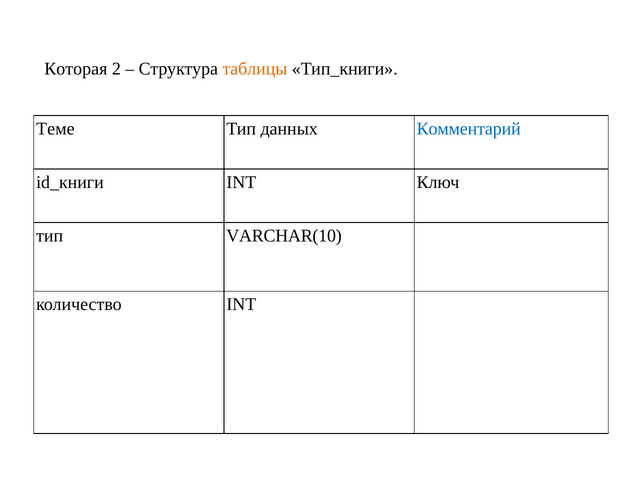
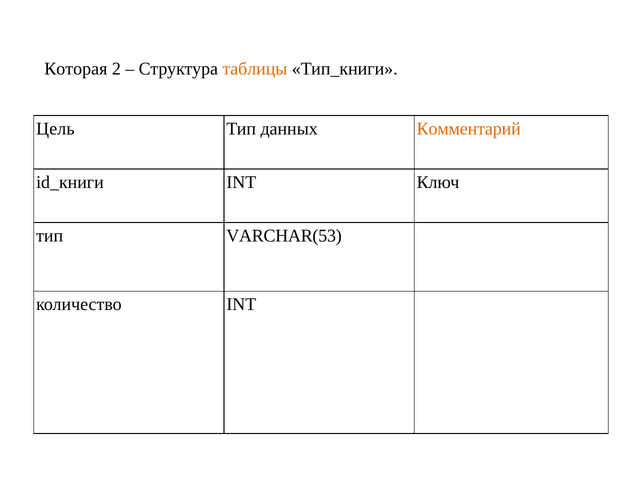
Теме: Теме -> Цель (55, 129)
Комментарий colour: blue -> orange (469, 129)
VARCHAR(10: VARCHAR(10 -> VARCHAR(53 (284, 236)
